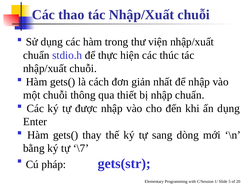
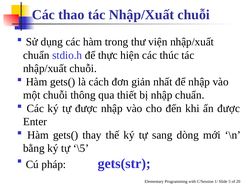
ấn dụng: dụng -> được (229, 108)
\7: \7 -> \5 (81, 148)
